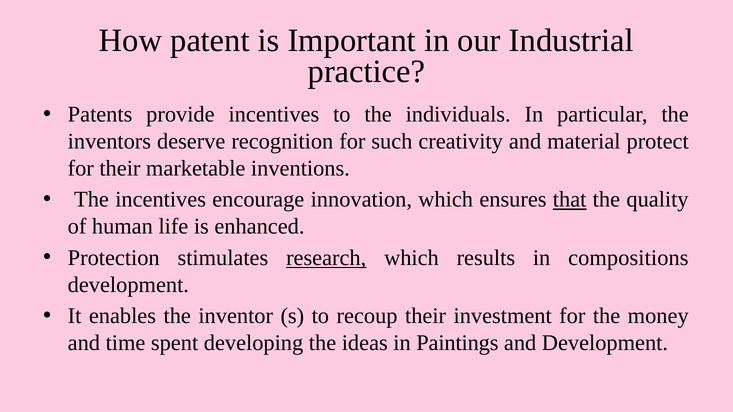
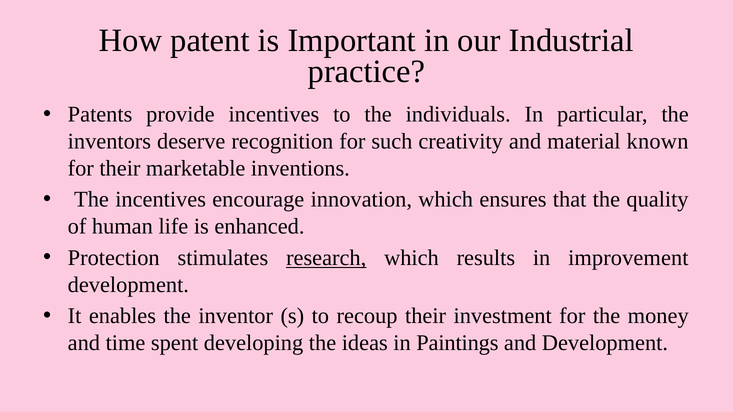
protect: protect -> known (658, 141)
that underline: present -> none (570, 200)
compositions: compositions -> improvement (628, 258)
